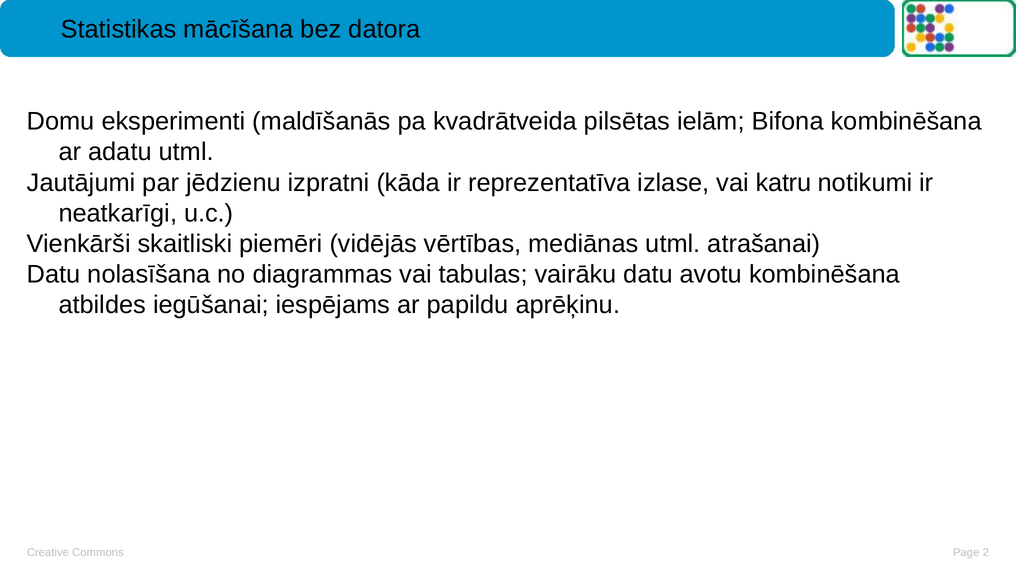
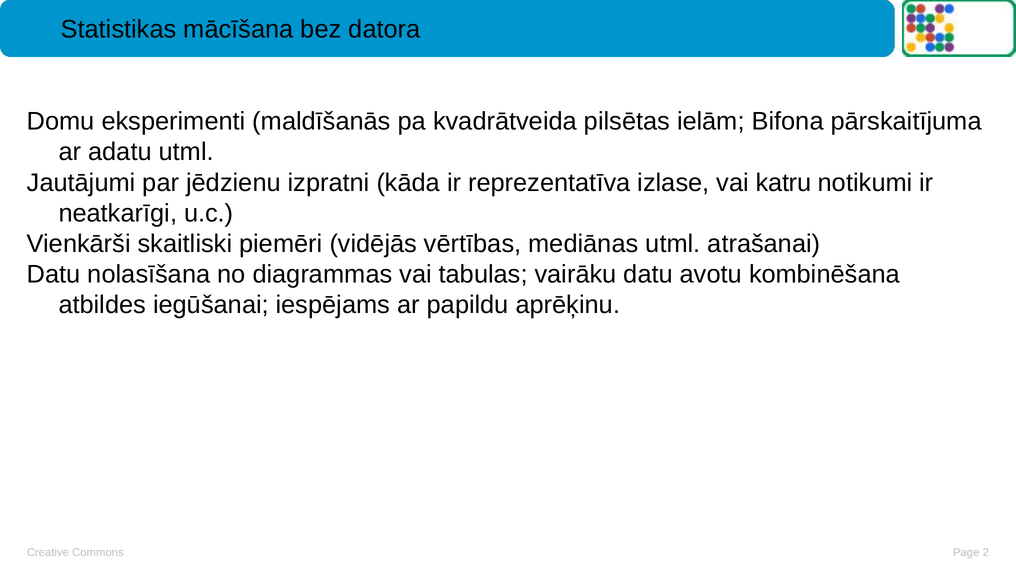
Bifona kombinēšana: kombinēšana -> pārskaitījuma (906, 121)
